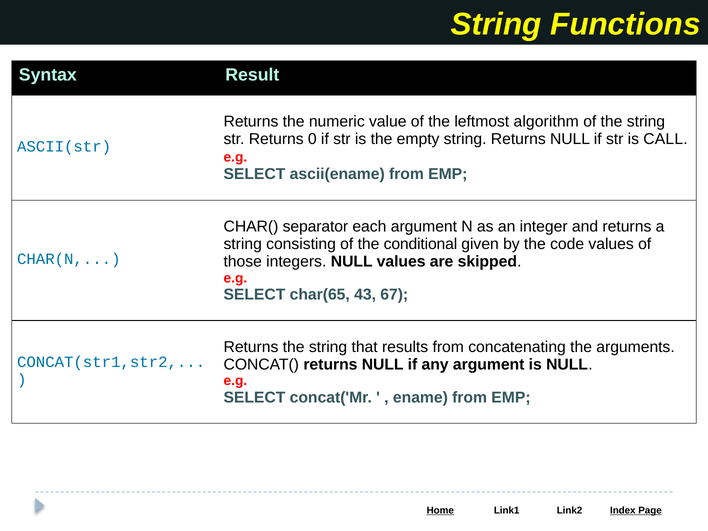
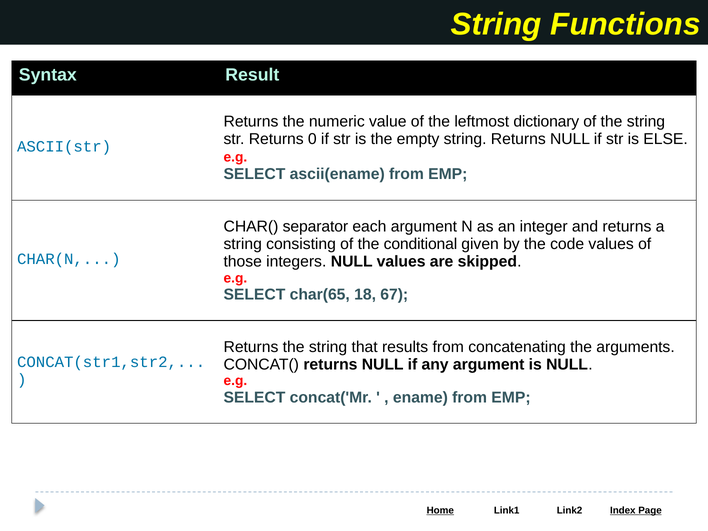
algorithm: algorithm -> dictionary (546, 122)
CALL: CALL -> ELSE (666, 139)
43: 43 -> 18 (365, 294)
